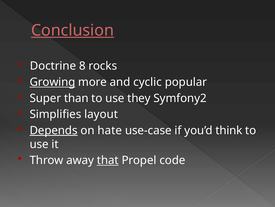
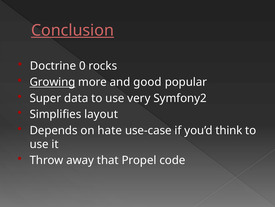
8: 8 -> 0 (82, 66)
cyclic: cyclic -> good (147, 82)
than: than -> data (76, 98)
they: they -> very (139, 98)
Depends underline: present -> none (54, 130)
that underline: present -> none (108, 160)
